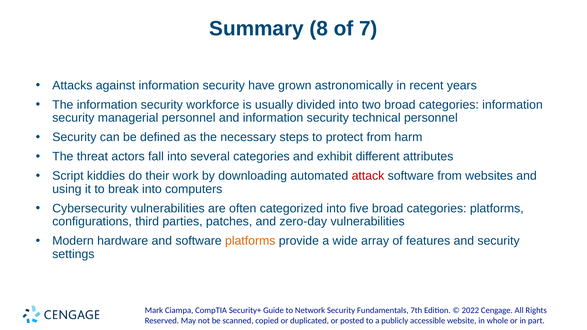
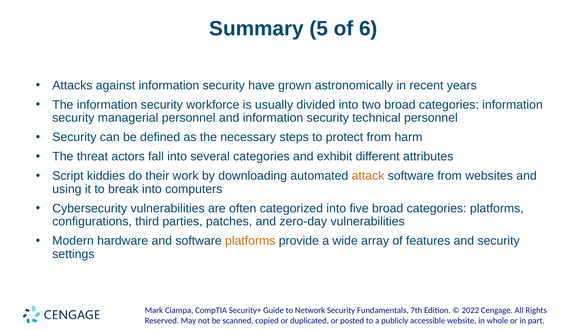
8: 8 -> 5 (319, 29)
7: 7 -> 6 (368, 29)
attack colour: red -> orange (368, 176)
